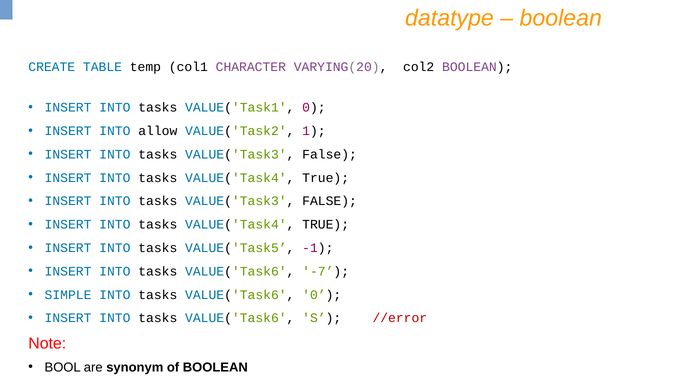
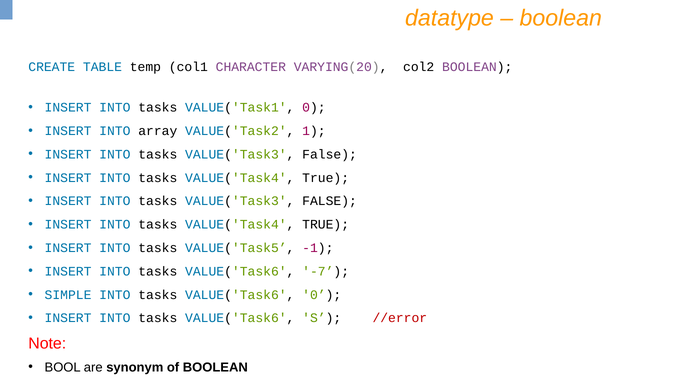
allow: allow -> array (158, 131)
